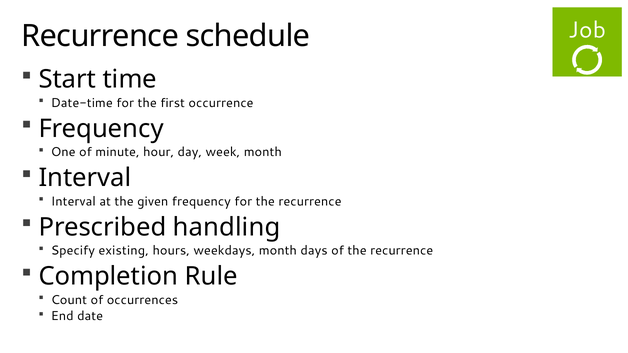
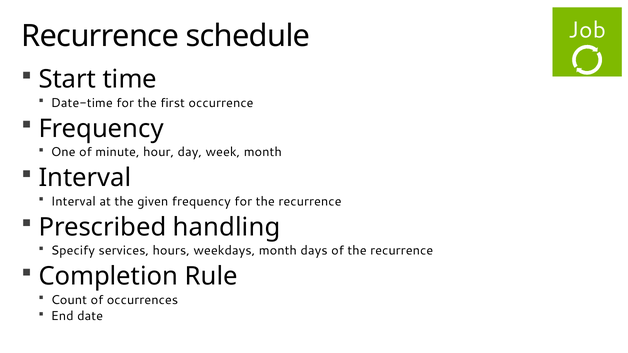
existing: existing -> services (124, 251)
